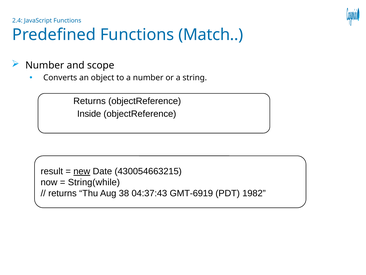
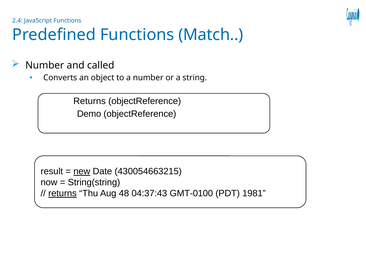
scope: scope -> called (101, 65)
Inside: Inside -> Demo (89, 114)
String(while: String(while -> String(string (94, 182)
returns underline: none -> present (62, 193)
38: 38 -> 48 (124, 193)
GMT-6919: GMT-6919 -> GMT-0100 (191, 193)
1982: 1982 -> 1981 (254, 193)
